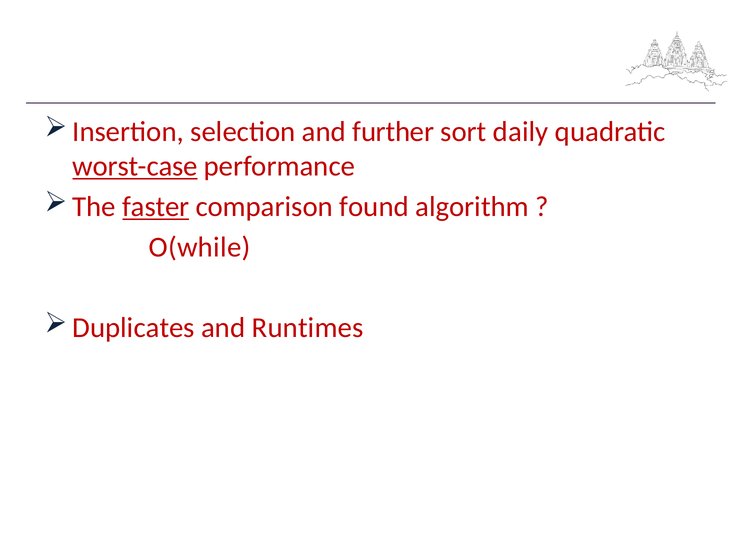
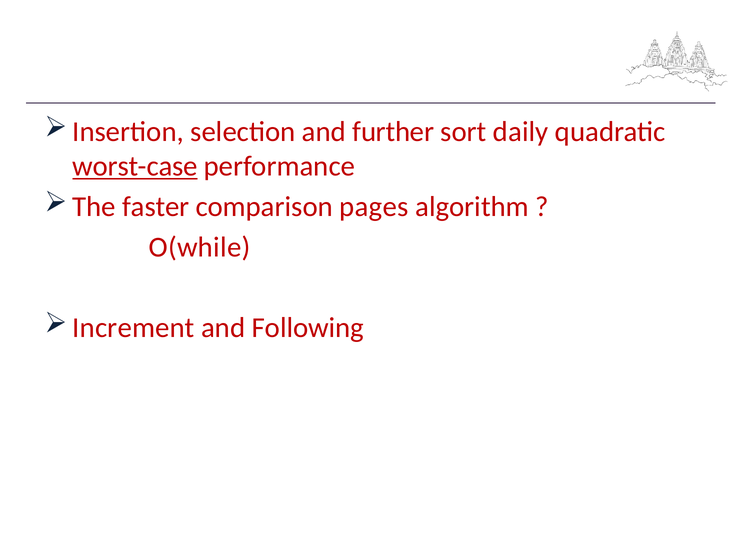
faster underline: present -> none (156, 207)
found: found -> pages (374, 207)
Duplicates: Duplicates -> Increment (133, 328)
Runtimes: Runtimes -> Following (308, 328)
